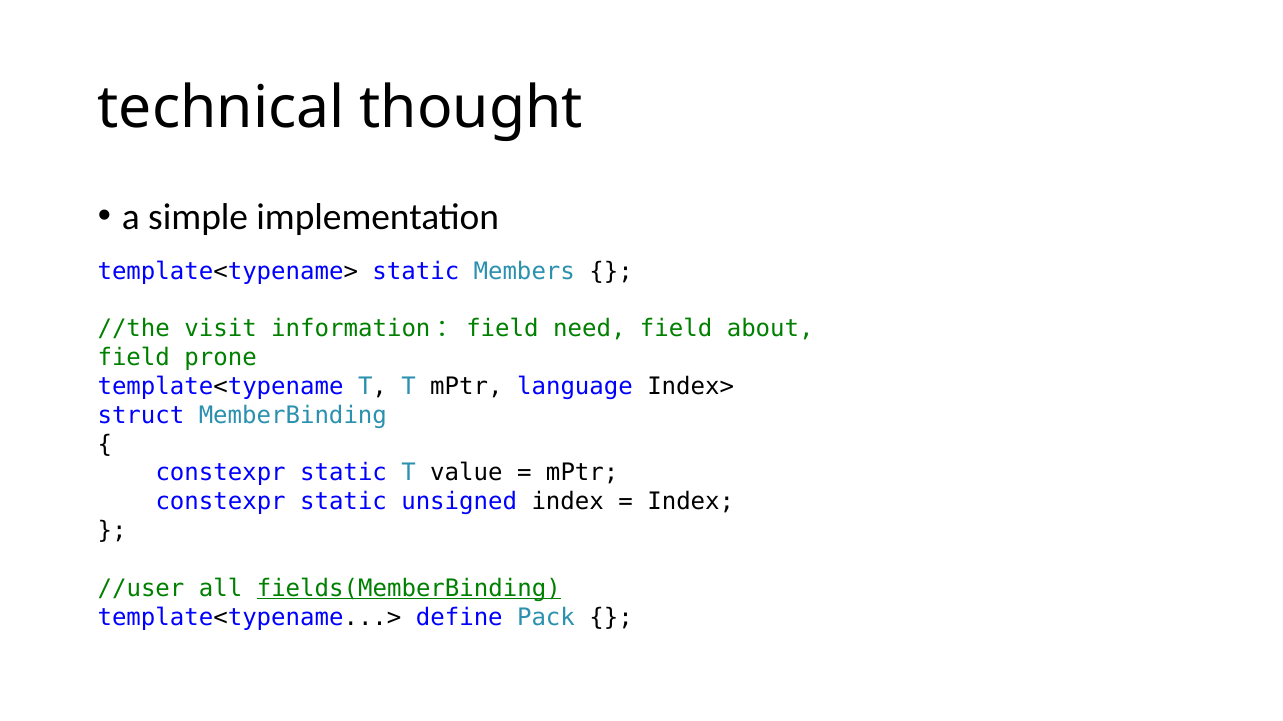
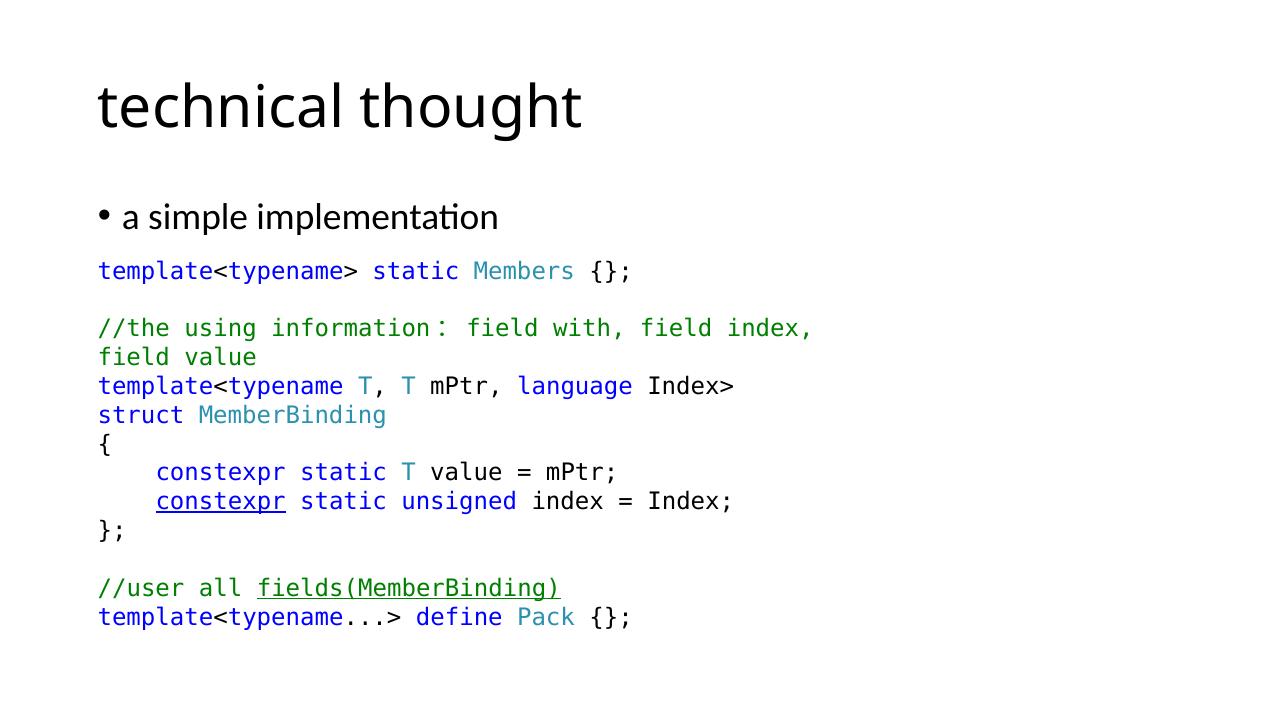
visit: visit -> using (221, 329)
need: need -> with (589, 329)
field about: about -> index (770, 329)
field prone: prone -> value (221, 358)
constexpr underline: none -> present (221, 502)
